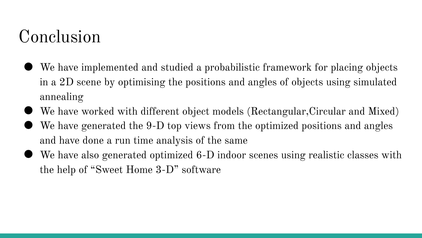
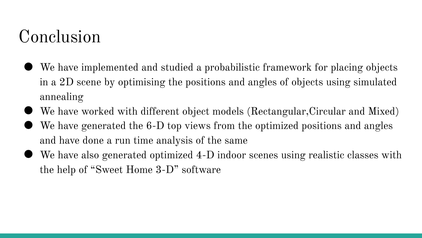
9-D: 9-D -> 6-D (155, 125)
6-D: 6-D -> 4-D (205, 155)
